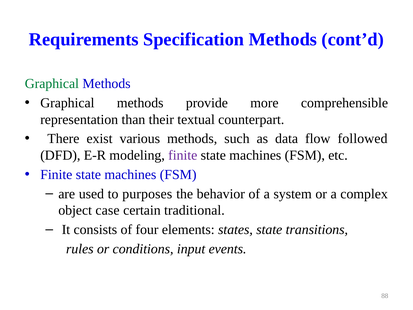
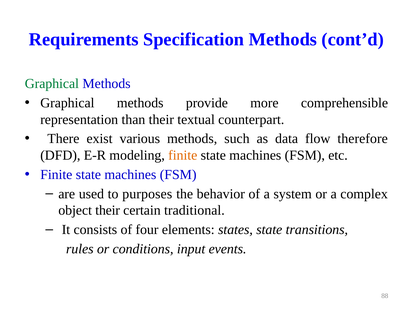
followed: followed -> therefore (363, 139)
finite colour: purple -> orange (183, 155)
object case: case -> their (108, 210)
